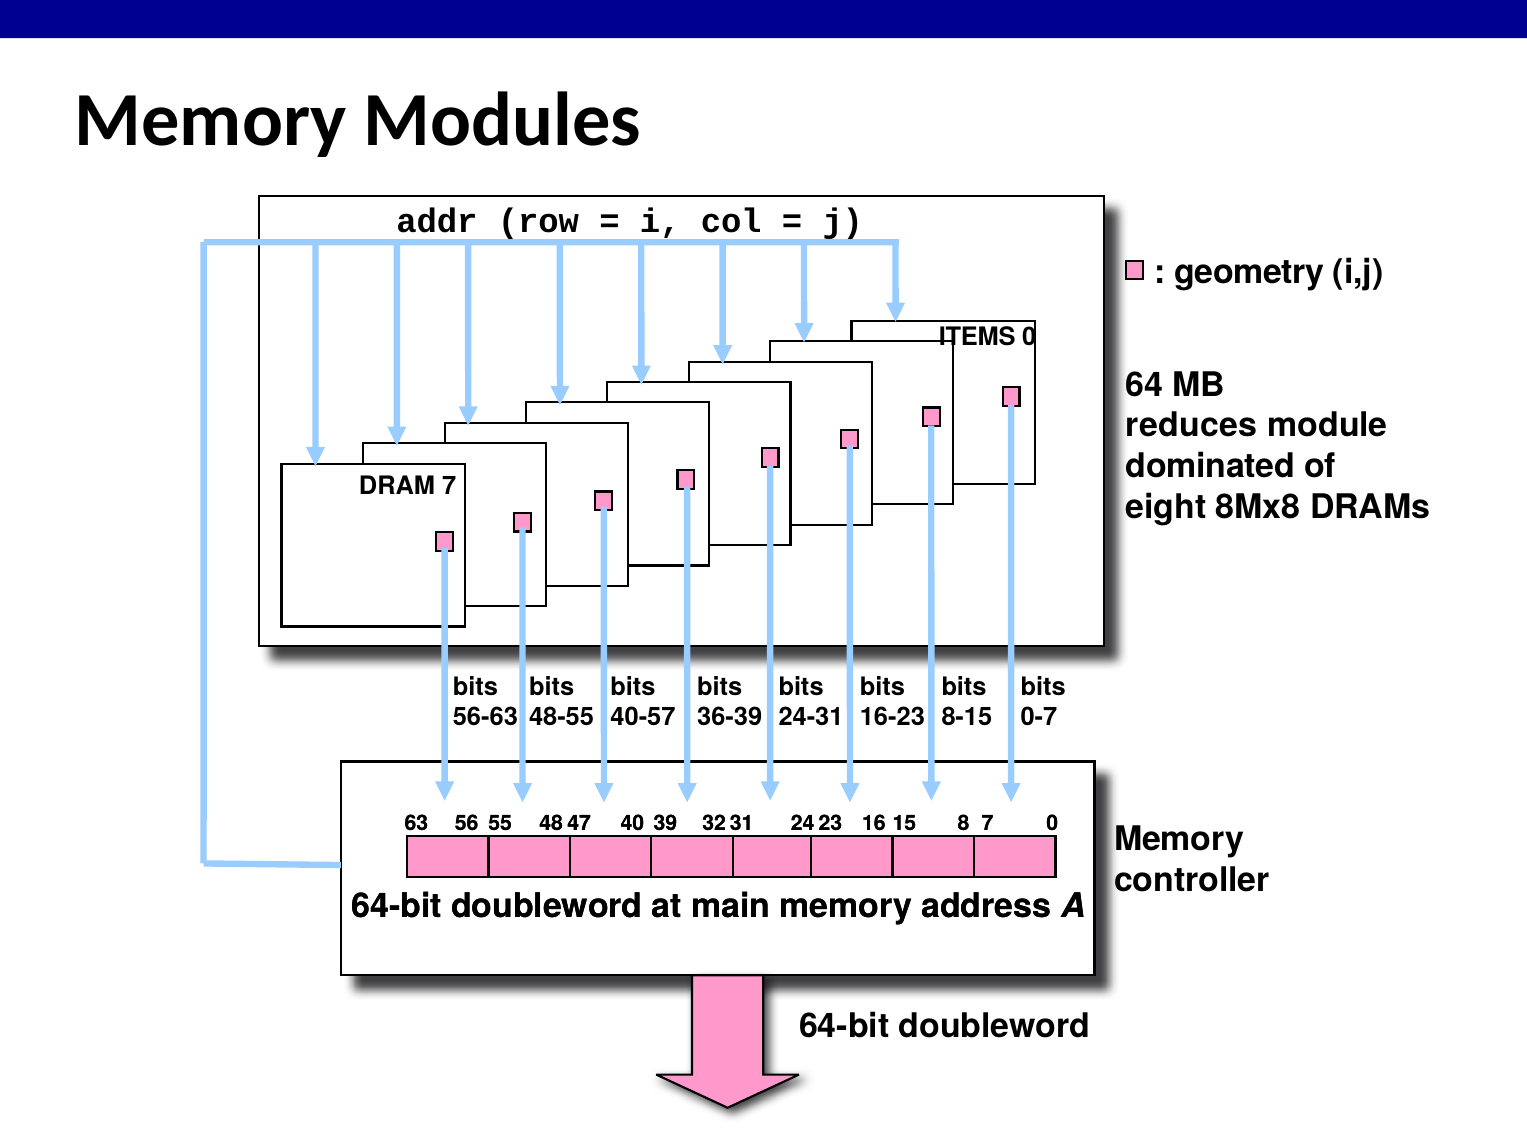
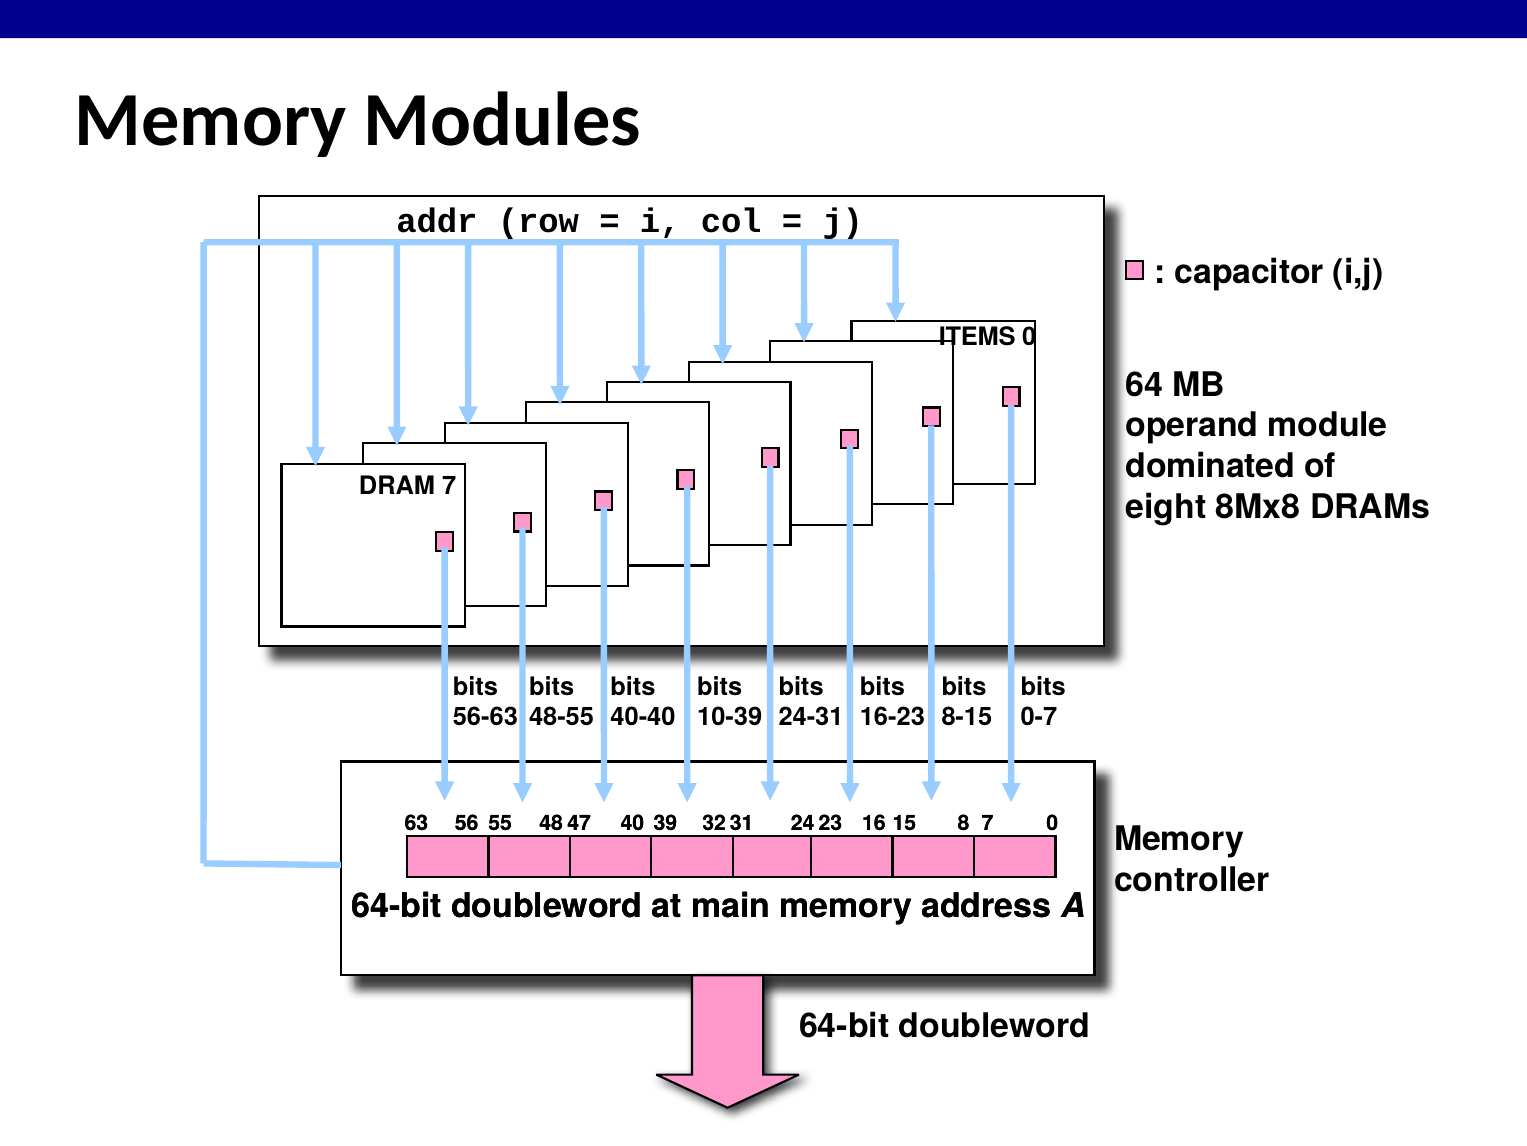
geometry: geometry -> capacitor (1249, 272)
reduces: reduces -> operand (1192, 425)
40-57: 40-57 -> 40-40 (643, 717)
36-39: 36-39 -> 10-39 (730, 717)
